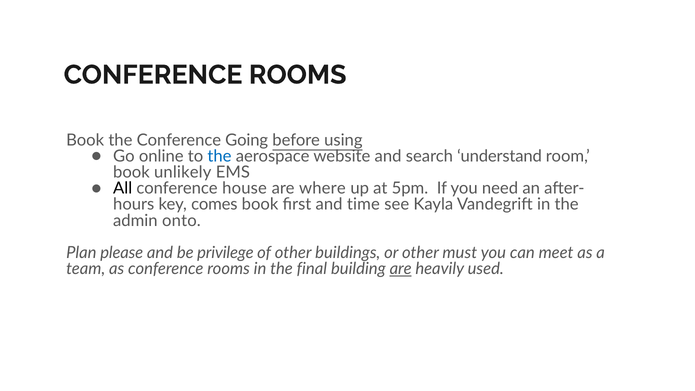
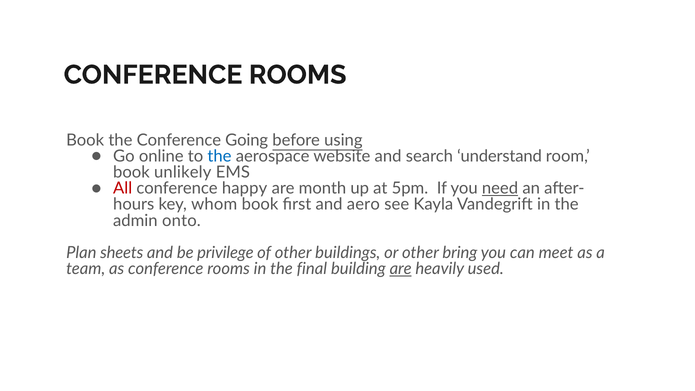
All colour: black -> red (123, 188)
house: house -> happy (245, 188)
where: where -> month (322, 188)
need underline: none -> present (500, 188)
comes: comes -> whom (214, 204)
time: time -> aero (363, 204)
please: please -> sheets (122, 253)
must: must -> bring (460, 253)
